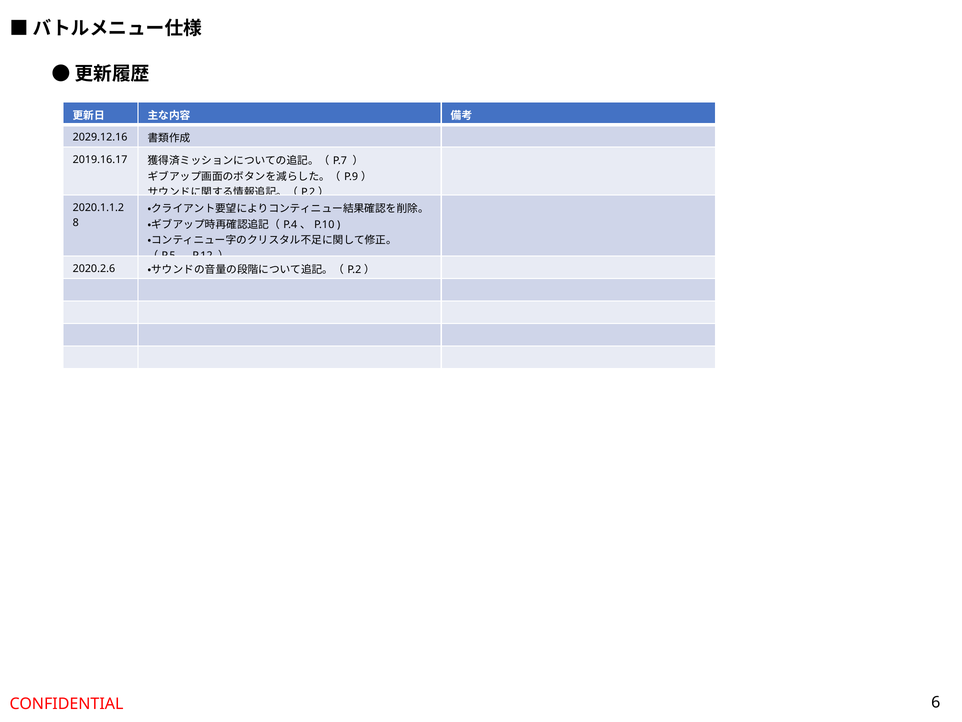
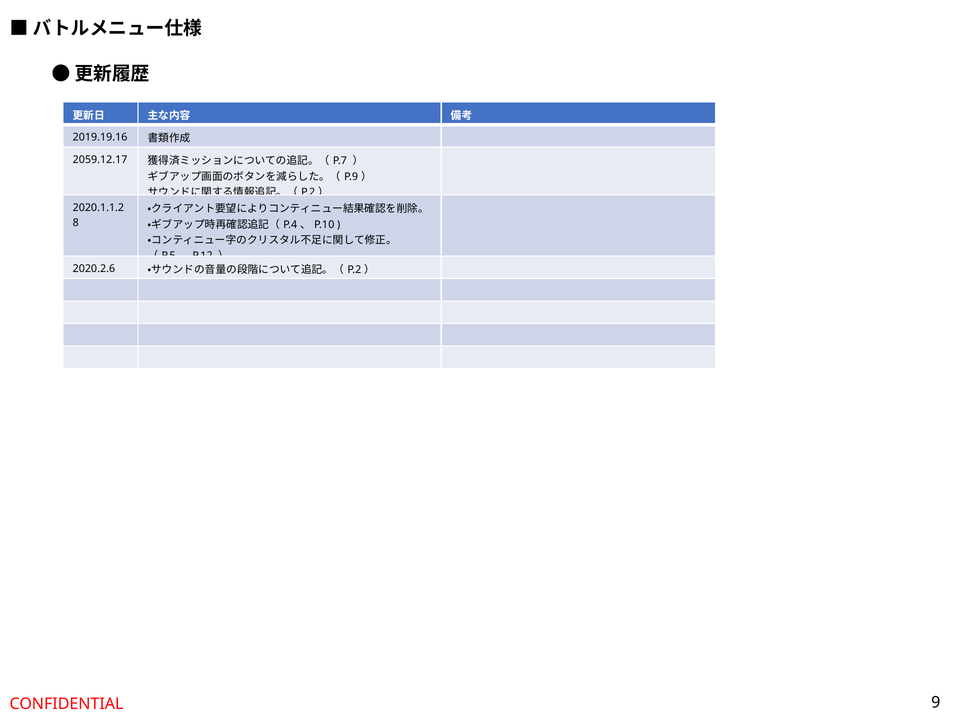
2029.12.16: 2029.12.16 -> 2019.19.16 (100, 137)
2019.16.17: 2019.16.17 -> 2059.12.17 (100, 160)
6: 6 -> 9 (936, 702)
